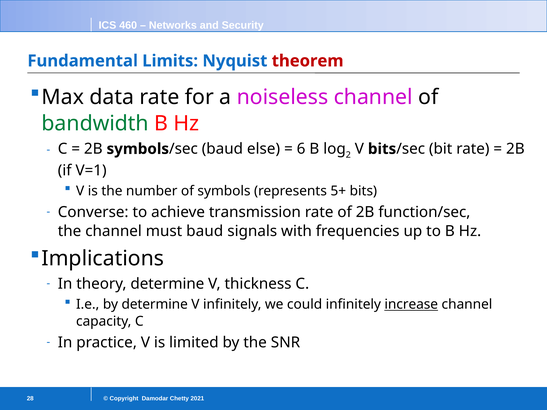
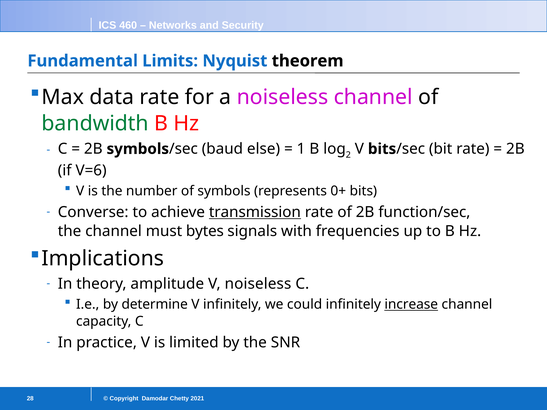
theorem colour: red -> black (308, 61)
6: 6 -> 1 (301, 149)
V=1: V=1 -> V=6 (91, 170)
5+: 5+ -> 0+ (338, 191)
transmission underline: none -> present (255, 212)
must baud: baud -> bytes (205, 231)
theory determine: determine -> amplitude (167, 284)
V thickness: thickness -> noiseless (258, 284)
